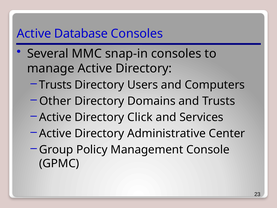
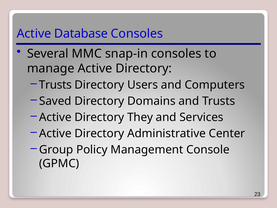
Other: Other -> Saved (55, 101)
Click: Click -> They (140, 117)
